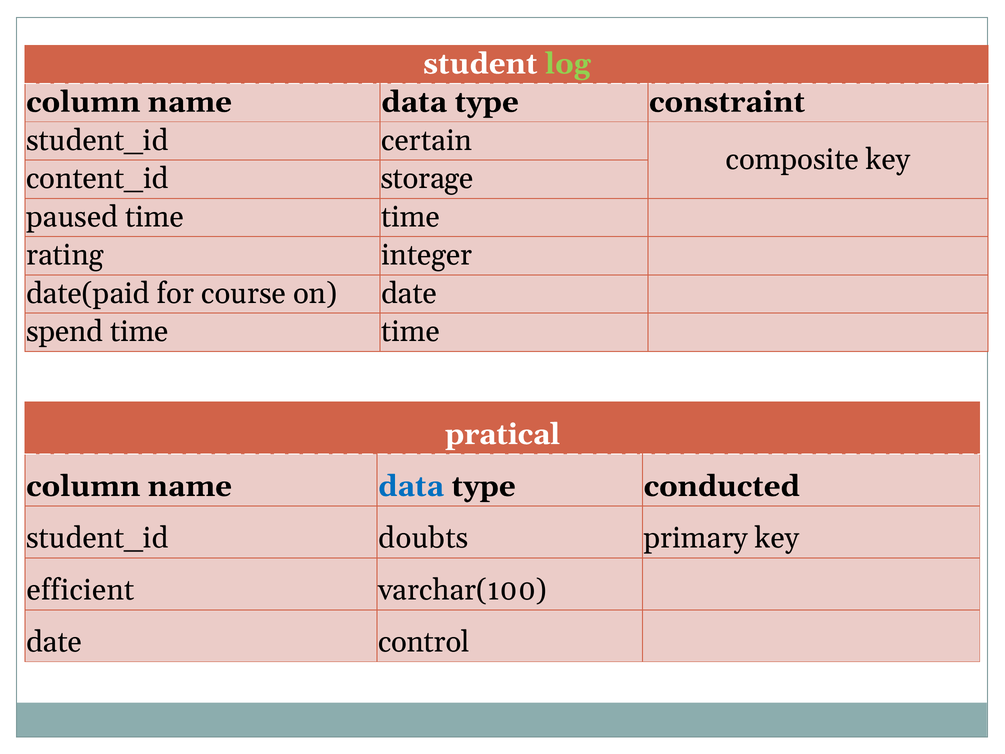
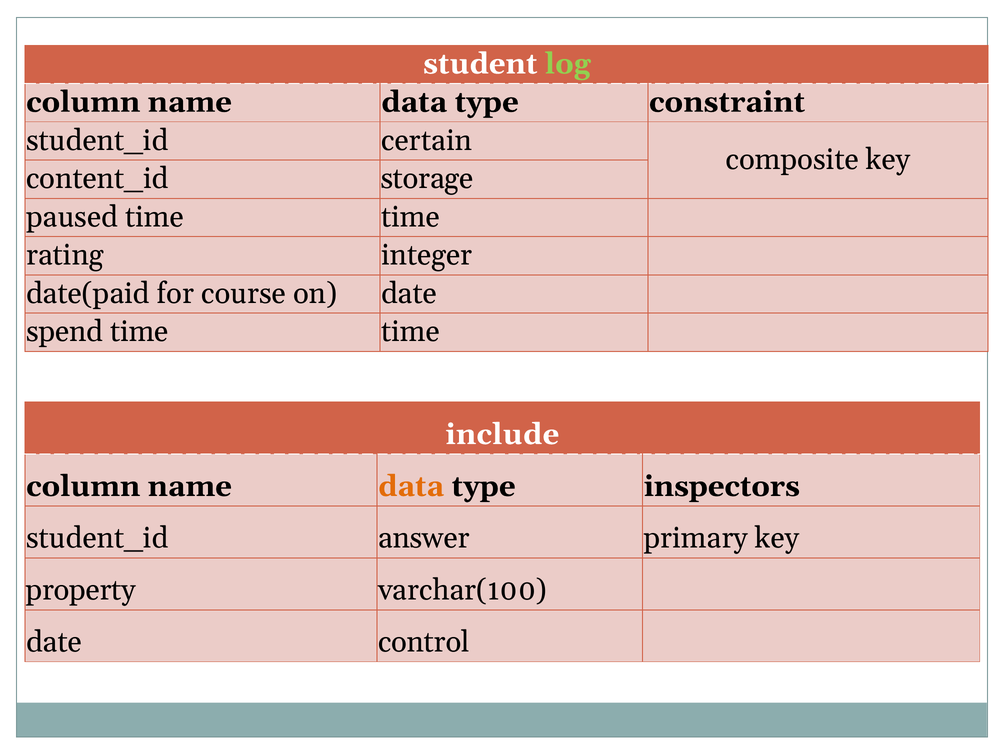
pratical: pratical -> include (502, 434)
data colour: blue -> orange (411, 486)
conducted: conducted -> inspectors (722, 486)
doubts: doubts -> answer (424, 538)
efficient: efficient -> property (81, 590)
